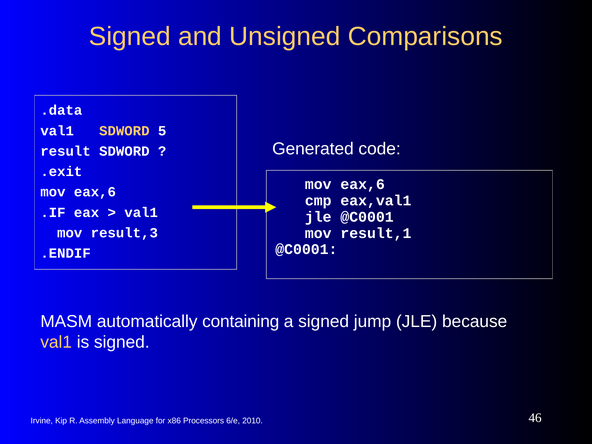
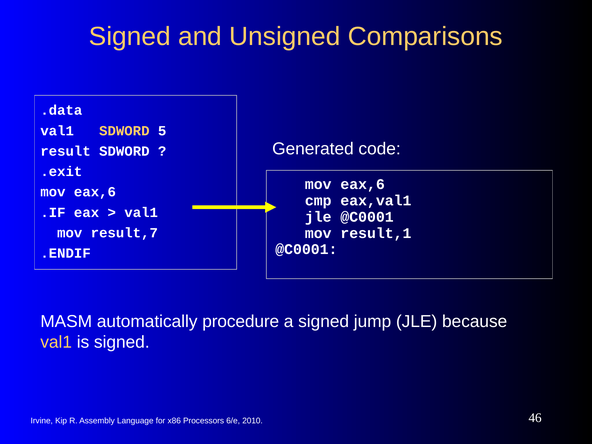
result,3: result,3 -> result,7 (124, 233)
containing: containing -> procedure (241, 321)
